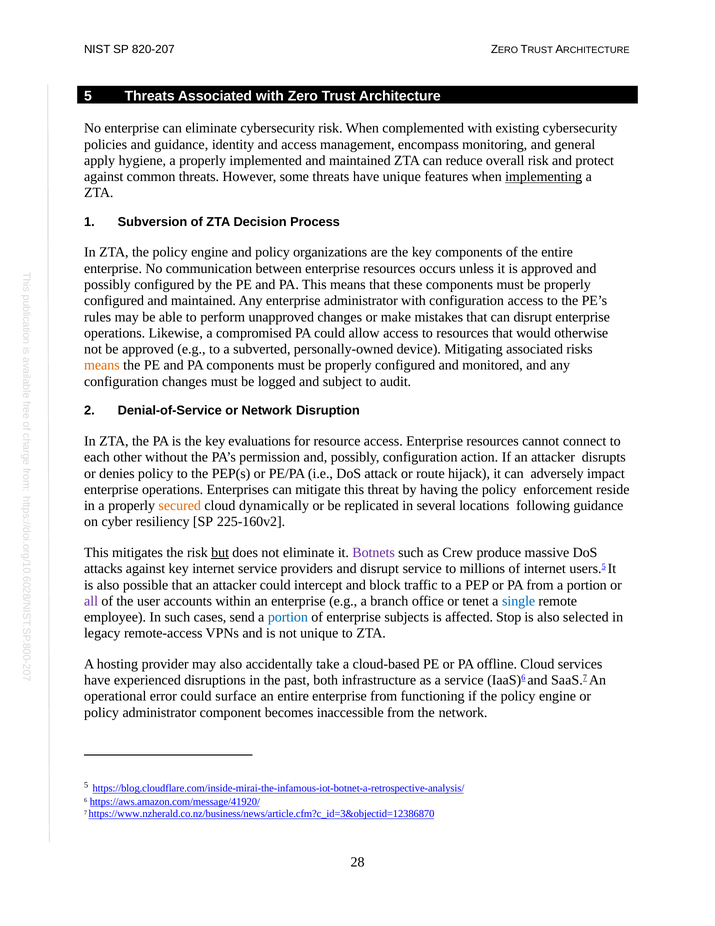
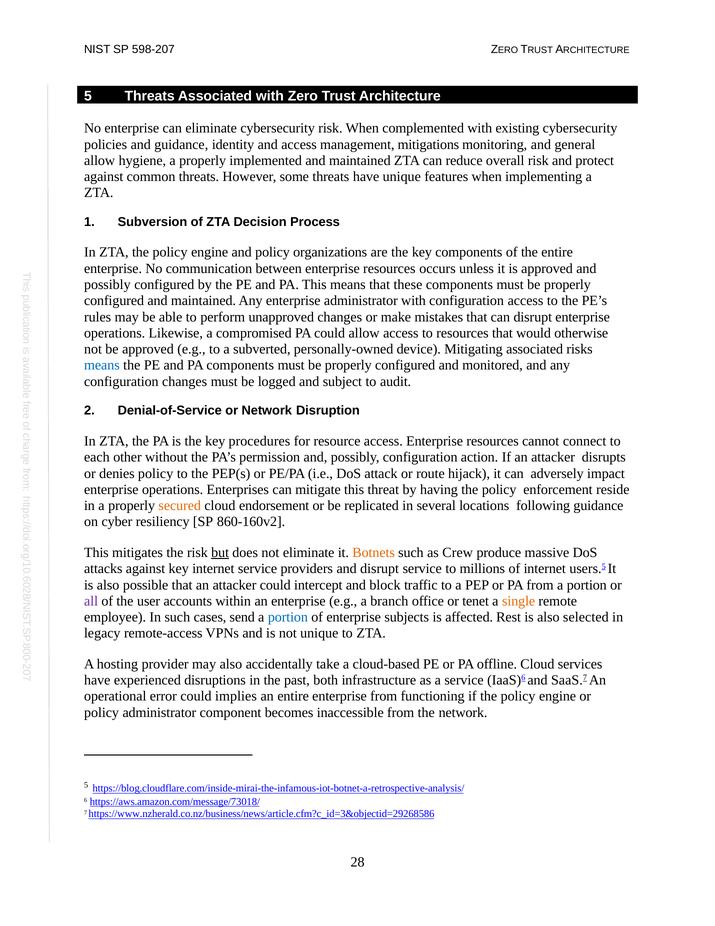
820-207: 820-207 -> 598-207 (153, 49)
encompass: encompass -> mitigations (428, 144)
apply: apply -> allow (100, 160)
implementing underline: present -> none (544, 177)
means colour: orange -> blue (102, 365)
evaluations: evaluations -> procedures (259, 441)
dynamically: dynamically -> endorsement (274, 505)
225-160v2: 225-160v2 -> 860-160v2 (251, 521)
Botnets colour: purple -> orange (374, 552)
single colour: blue -> orange (519, 601)
Stop: Stop -> Rest (509, 617)
surface: surface -> implies (236, 696)
https://aws.amazon.com/message/41920/: https://aws.amazon.com/message/41920/ -> https://aws.amazon.com/message/73018/ (175, 801)
https://www.nzherald.co.nz/business/news/article.cfm?c_id=3&objectid=12386870: https://www.nzherald.co.nz/business/news/article.cfm?c_id=3&objectid=12386870 -> https://www.nzherald.co.nz/business/news/article.cfm?c_id=3&objectid=29268586 (262, 813)
